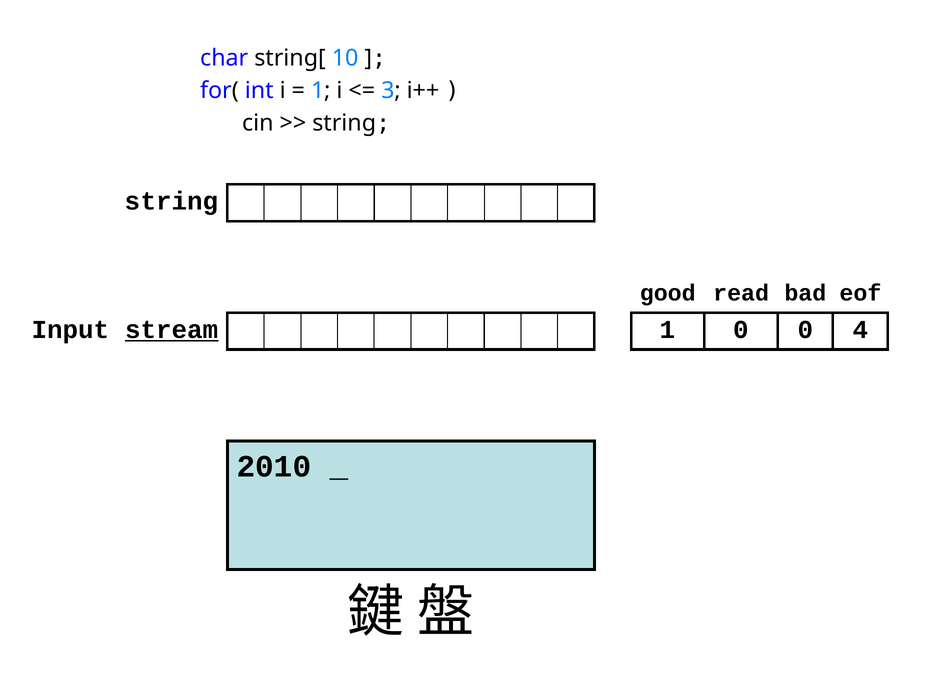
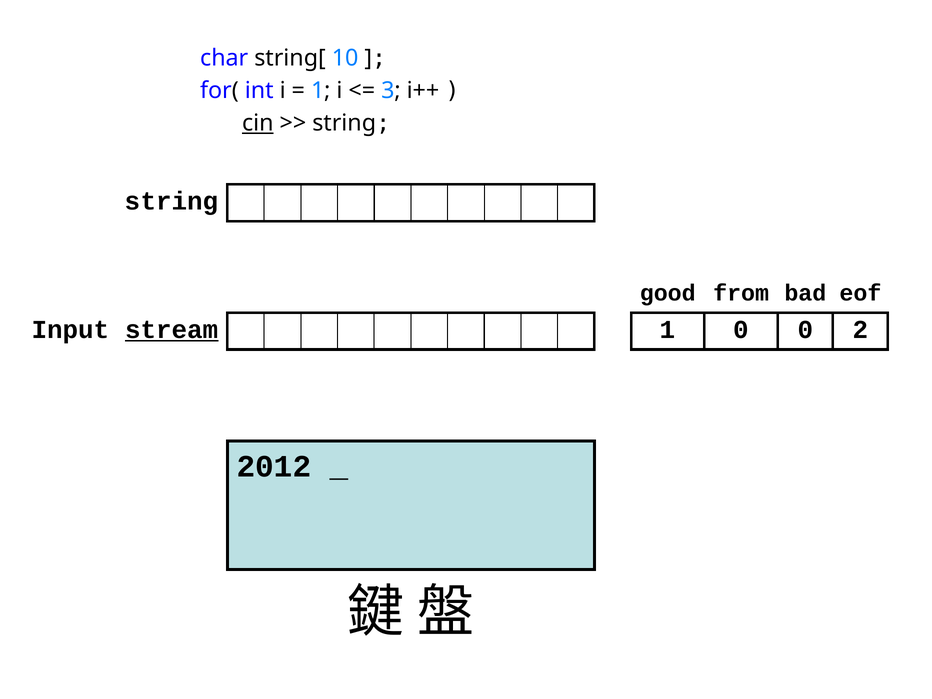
cin underline: none -> present (258, 123)
read: read -> from (741, 293)
4: 4 -> 2 (860, 330)
2010: 2010 -> 2012 (274, 467)
